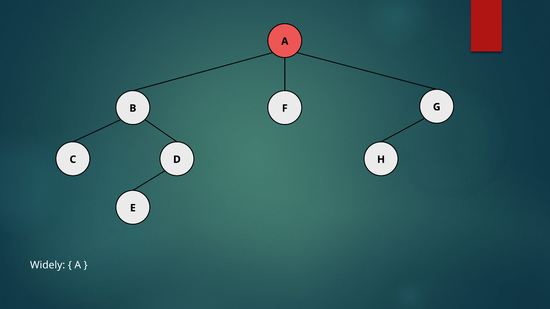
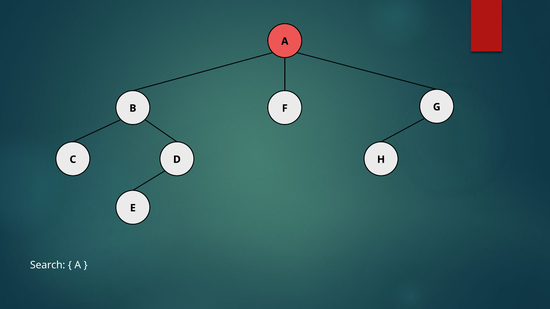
Widely: Widely -> Search (48, 265)
